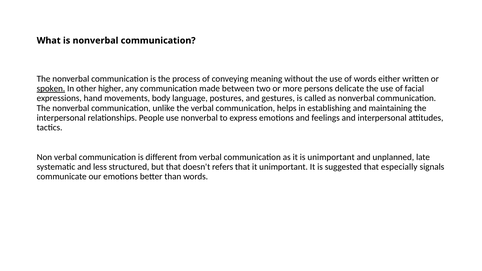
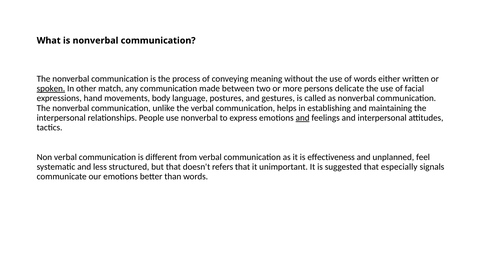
higher: higher -> match (111, 89)
and underline: none -> present (303, 118)
is unimportant: unimportant -> effectiveness (331, 157)
late: late -> feel (423, 157)
